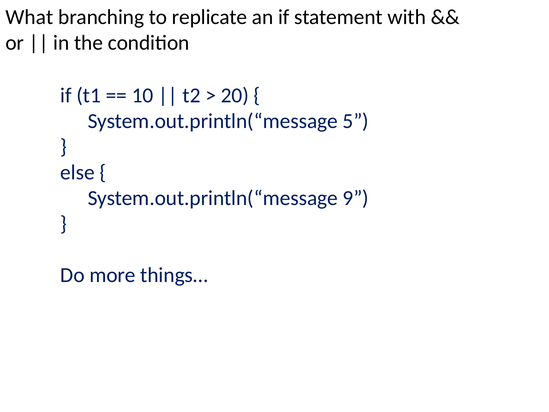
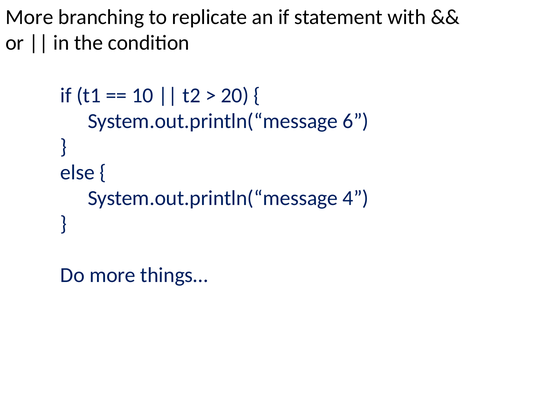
What: What -> More (29, 17)
5: 5 -> 6 (356, 121)
9: 9 -> 4 (356, 198)
